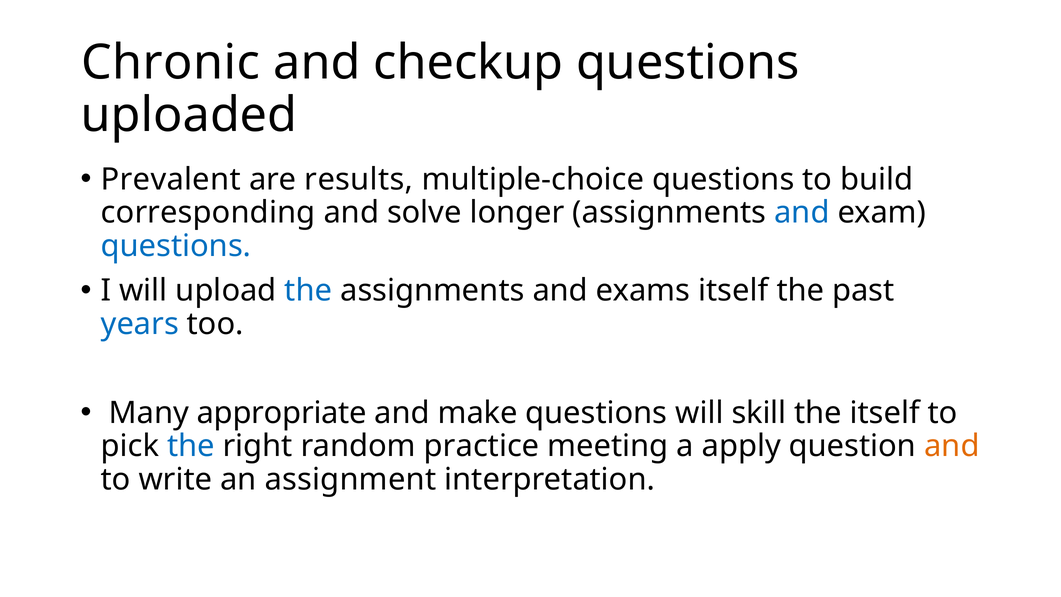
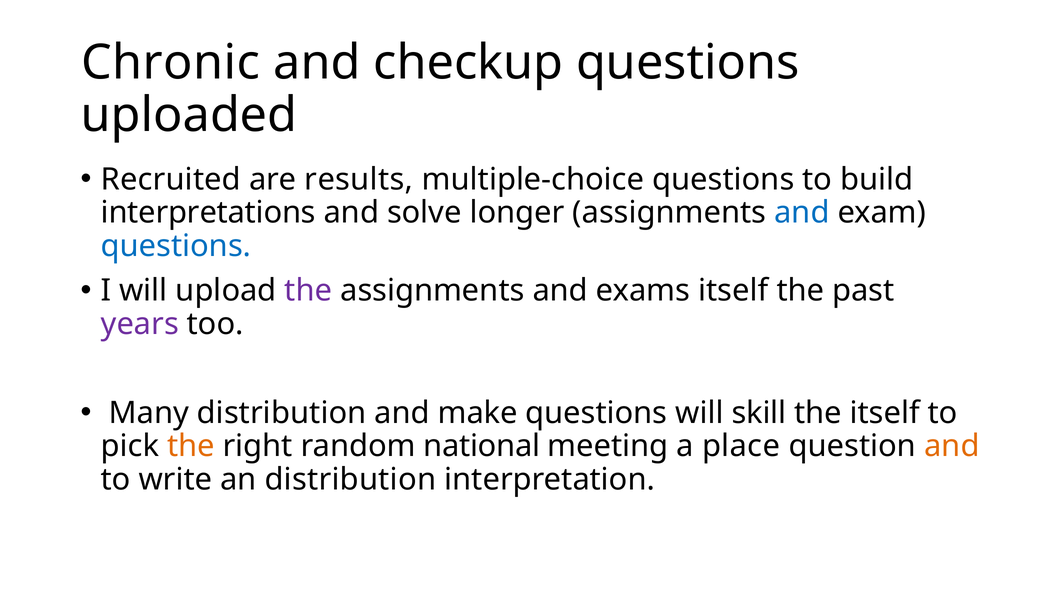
Prevalent: Prevalent -> Recruited (171, 179)
corresponding: corresponding -> interpretations (208, 213)
the colour: blue -> purple (308, 290)
years colour: blue -> purple (140, 324)
Many appropriate: appropriate -> distribution (282, 413)
the colour: blue -> orange (191, 446)
practice: practice -> national (482, 446)
apply: apply -> place (741, 446)
an assignment: assignment -> distribution (350, 479)
